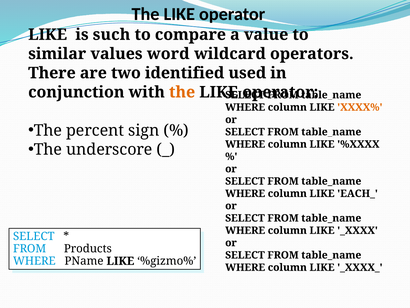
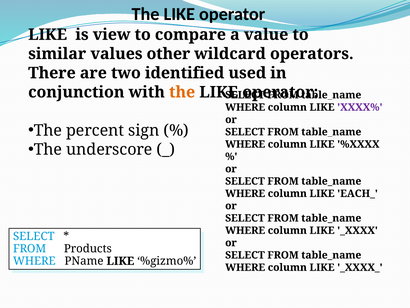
such: such -> view (112, 35)
word: word -> other (168, 54)
XXXX% colour: orange -> purple (360, 107)
